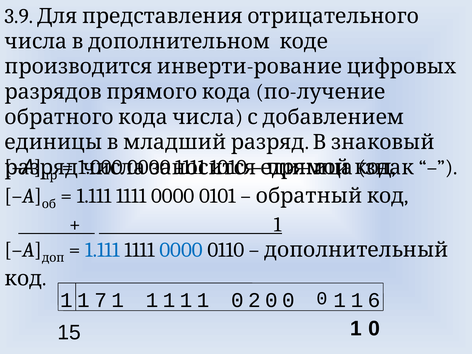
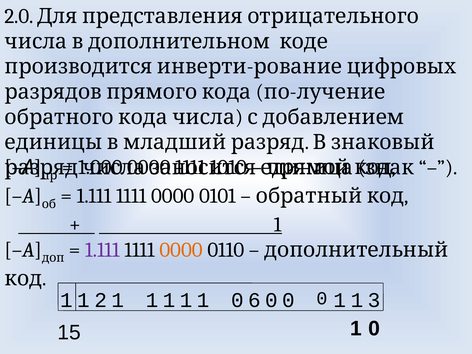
3.9: 3.9 -> 2.0 (19, 16)
1.111 colour: blue -> purple (103, 250)
0000 colour: blue -> orange (181, 250)
7: 7 -> 2 (101, 300)
2: 2 -> 6 (254, 300)
6: 6 -> 3 (374, 300)
